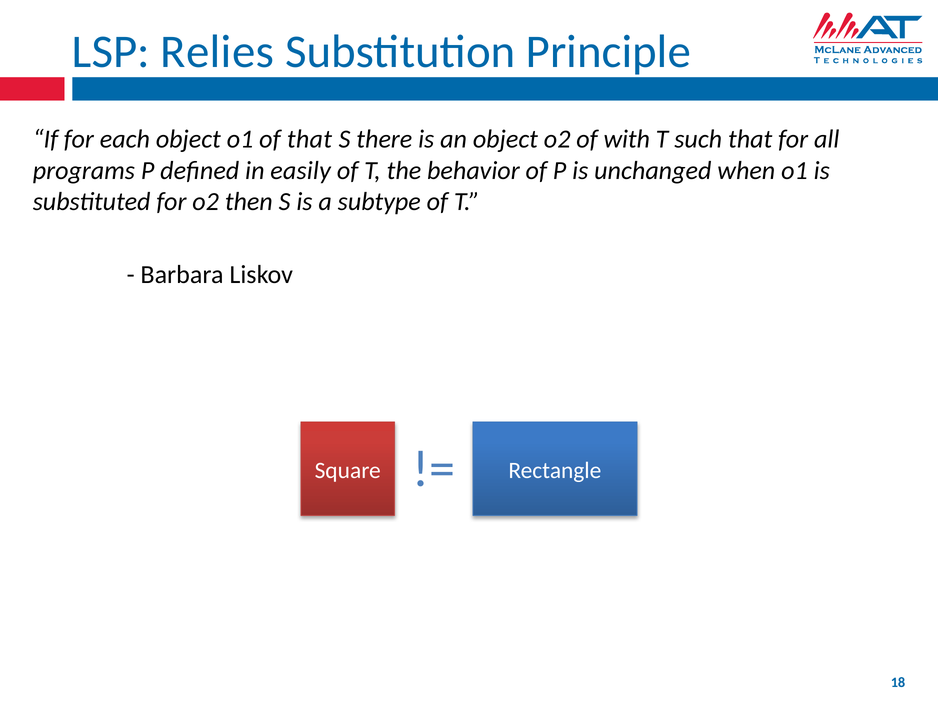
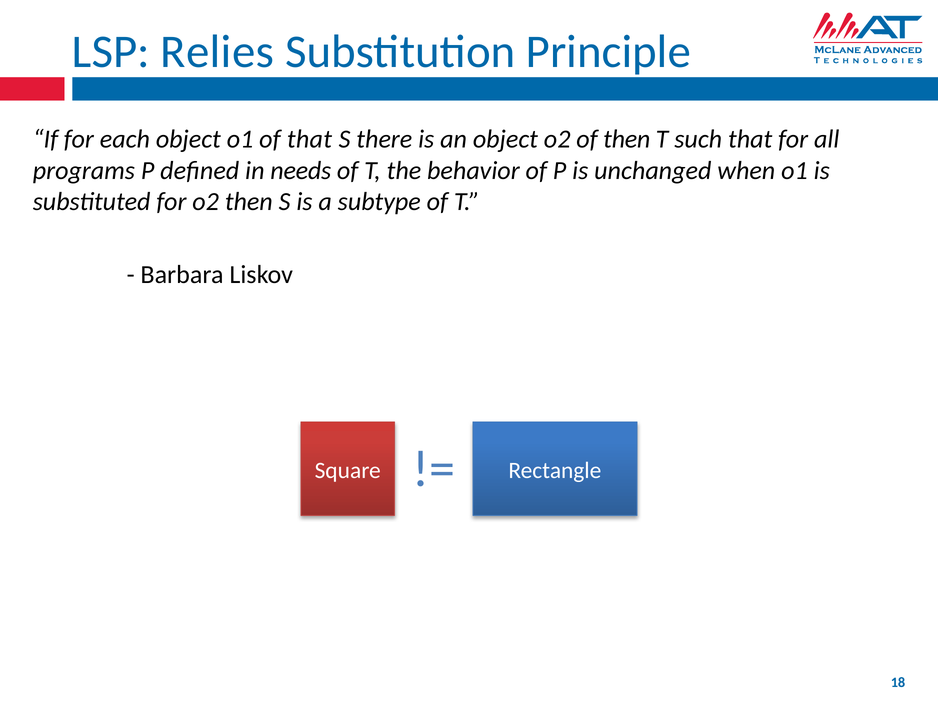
of with: with -> then (627, 139)
easily: easily -> needs (301, 171)
